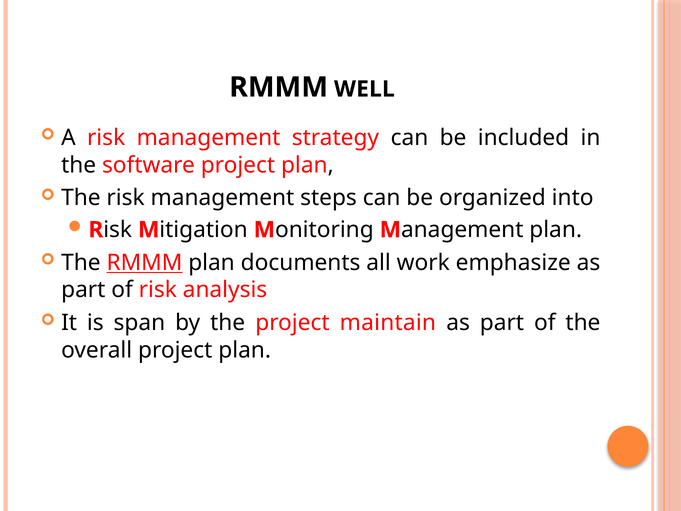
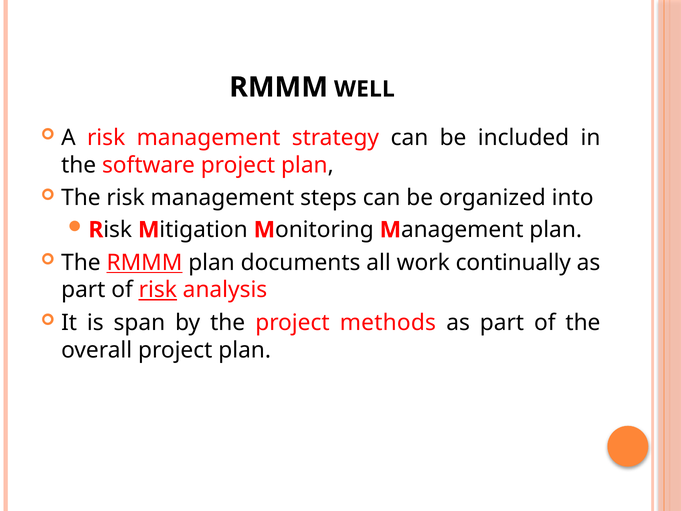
emphasize: emphasize -> continually (513, 263)
risk underline: none -> present (158, 290)
maintain: maintain -> methods (388, 323)
